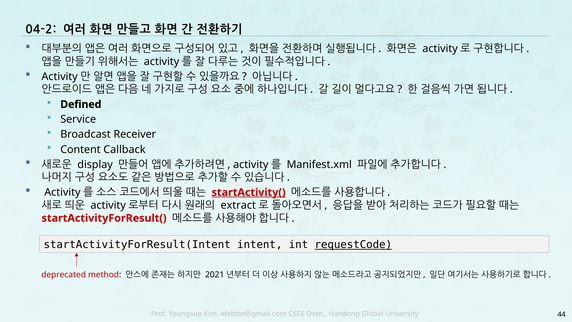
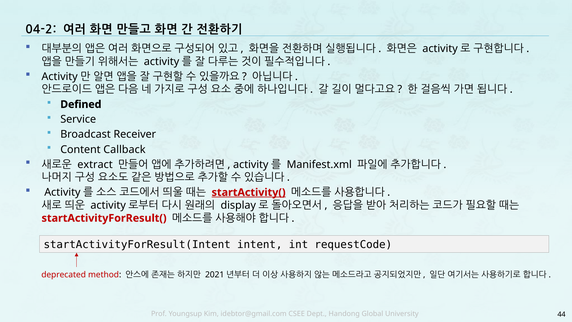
display: display -> extract (95, 164)
extract: extract -> display (238, 205)
requestCode underline: present -> none (353, 244)
